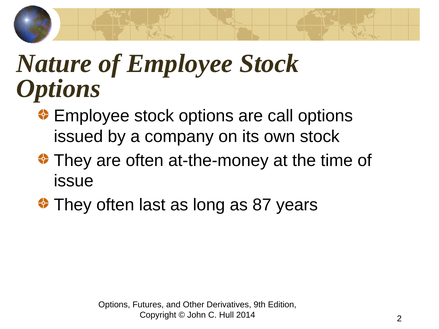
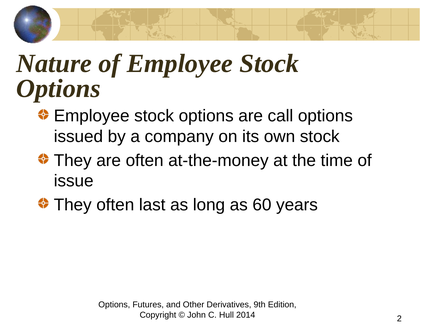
87: 87 -> 60 (262, 205)
